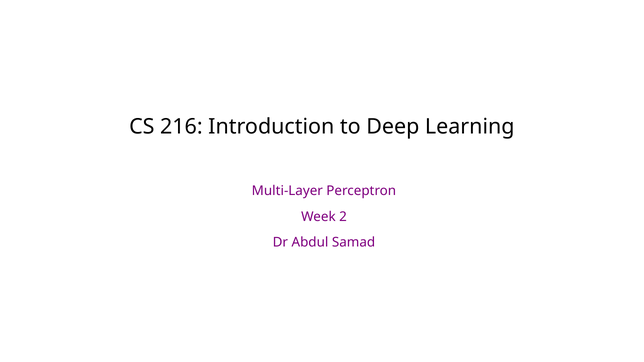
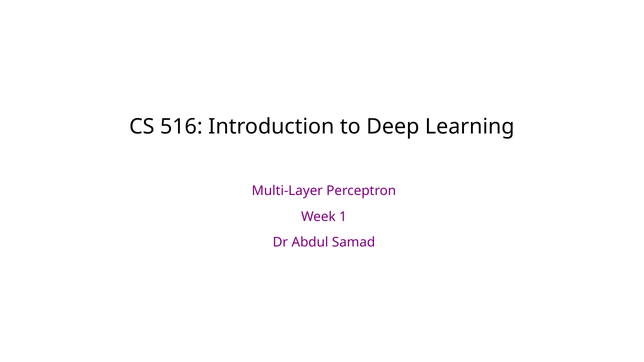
216: 216 -> 516 (181, 127)
2: 2 -> 1 (343, 217)
